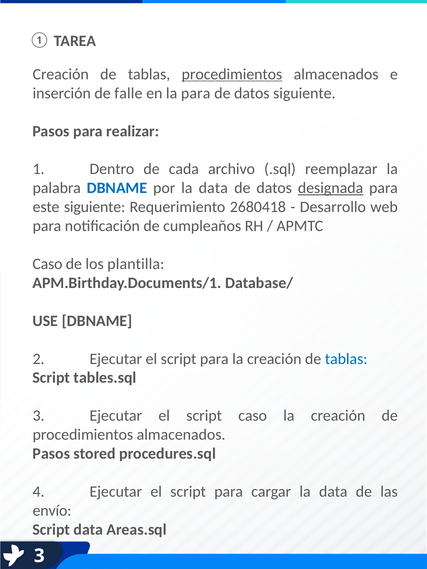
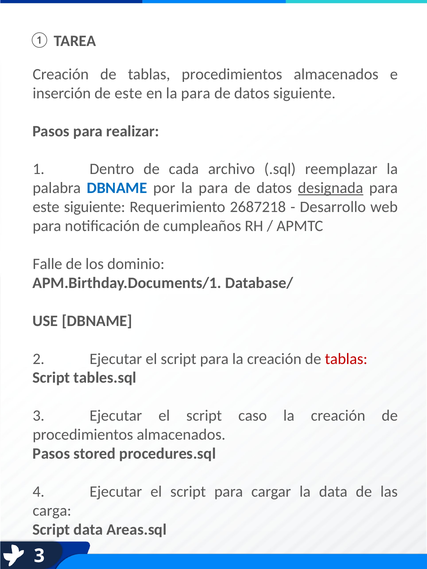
procedimientos underline: present -> none (232, 74)
de falle: falle -> este (128, 93)
por la data: data -> para (213, 188)
2680418: 2680418 -> 2687218 (258, 207)
Caso: Caso -> Falle (47, 264)
plantilla: plantilla -> dominio (136, 264)
tablas colour: blue -> red (346, 359)
envío: envío -> carga (52, 511)
